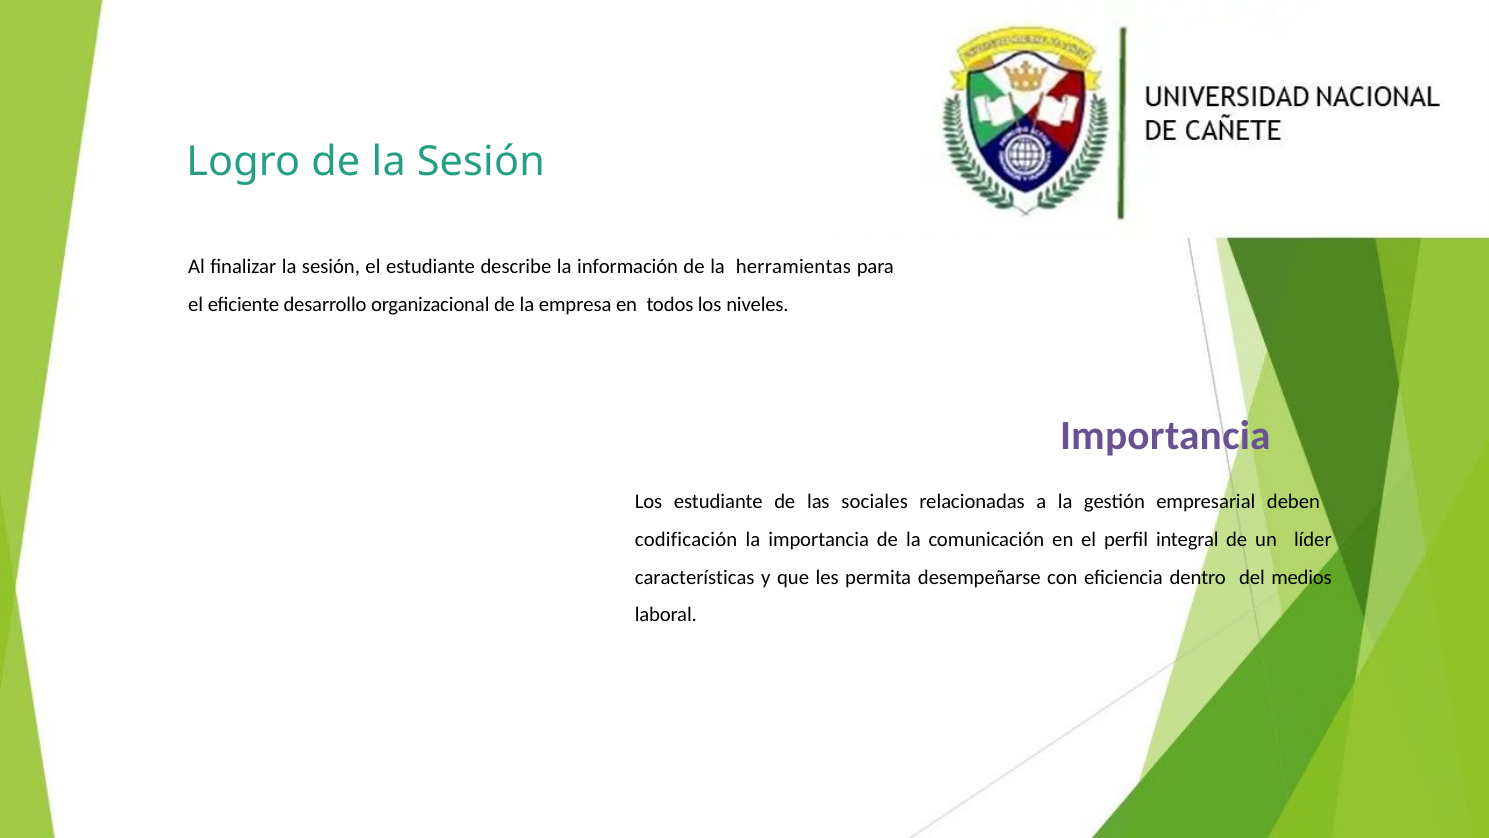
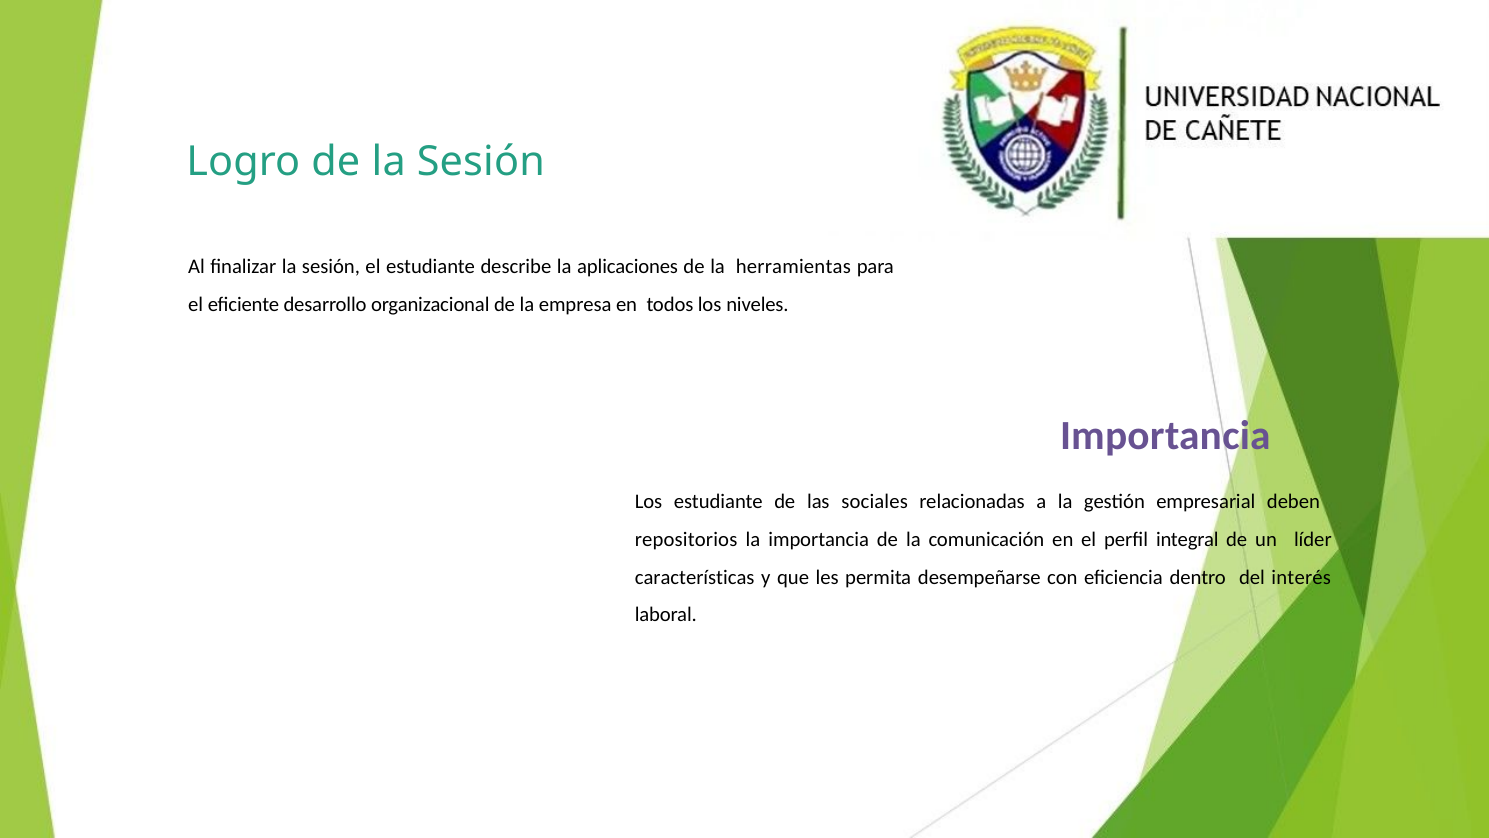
información: información -> aplicaciones (628, 266)
codificación: codificación -> repositorios (686, 539)
medios: medios -> interés (1301, 577)
